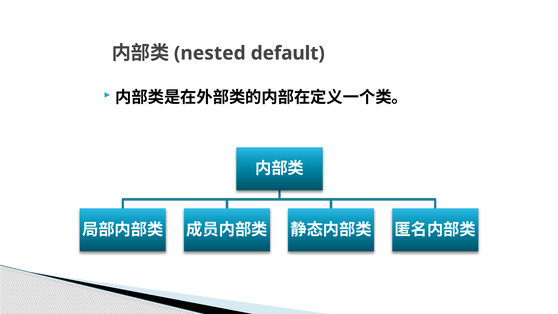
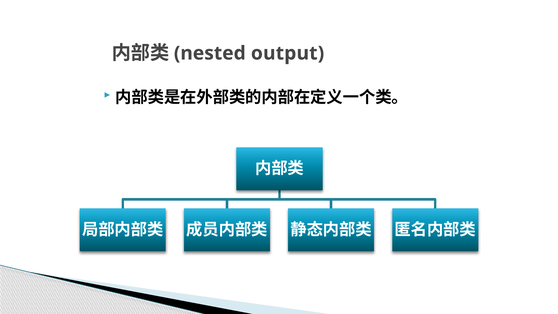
default: default -> output (288, 53)
